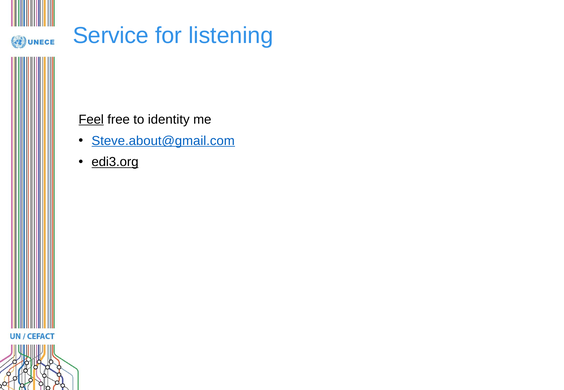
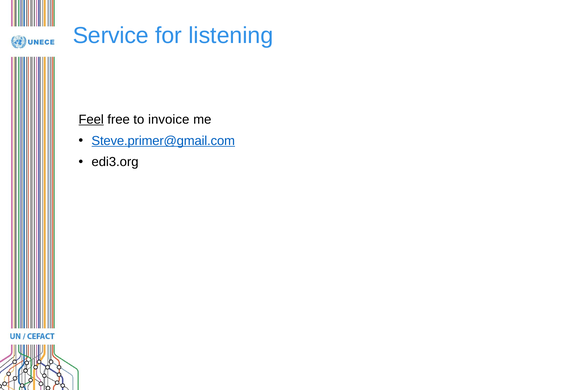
identity: identity -> invoice (169, 120)
Steve.about@gmail.com: Steve.about@gmail.com -> Steve.primer@gmail.com (163, 141)
edi3.org underline: present -> none (115, 162)
